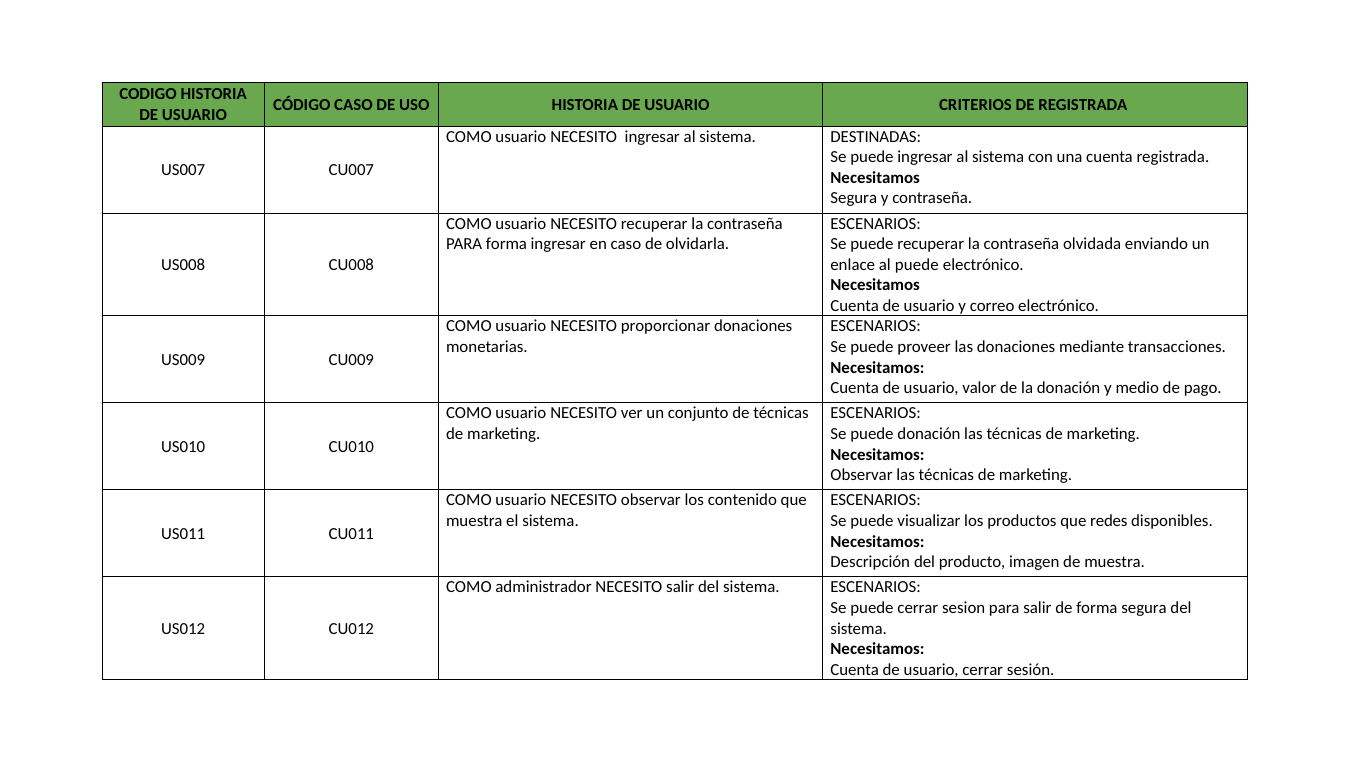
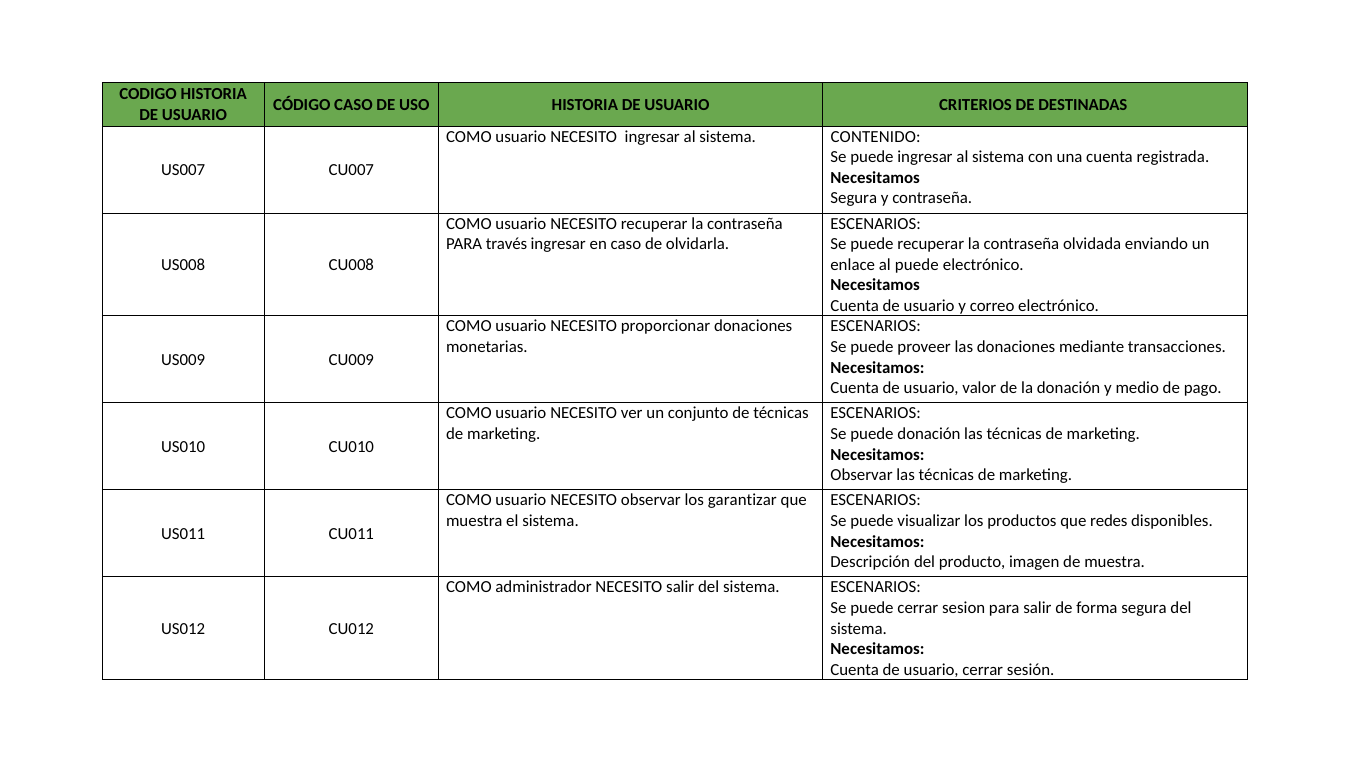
DE REGISTRADA: REGISTRADA -> DESTINADAS (1083, 104)
DESTINADAS: DESTINADAS -> CONTENIDO (876, 137)
PARA forma: forma -> través (506, 244)
contenido: contenido -> garantizar (742, 501)
